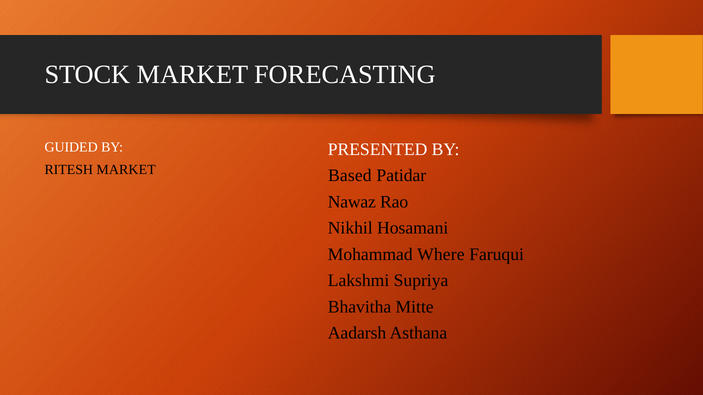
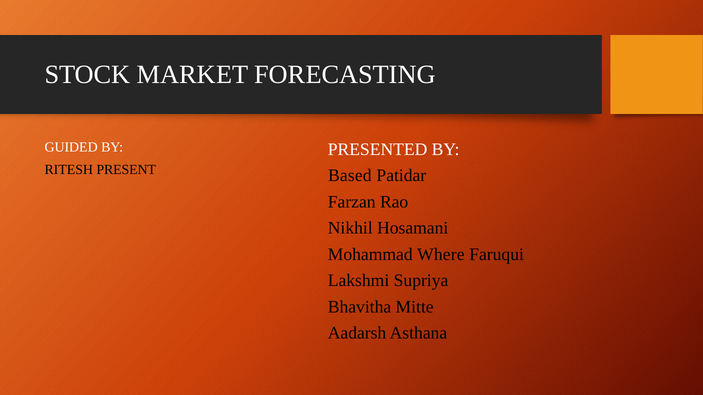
RITESH MARKET: MARKET -> PRESENT (126, 170)
Nawaz: Nawaz -> Farzan (352, 202)
